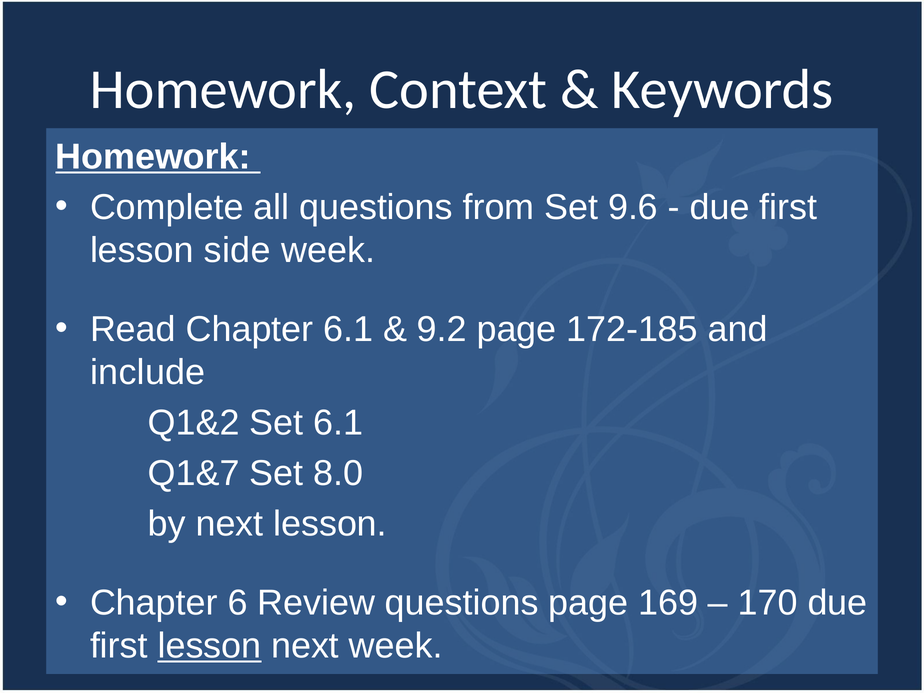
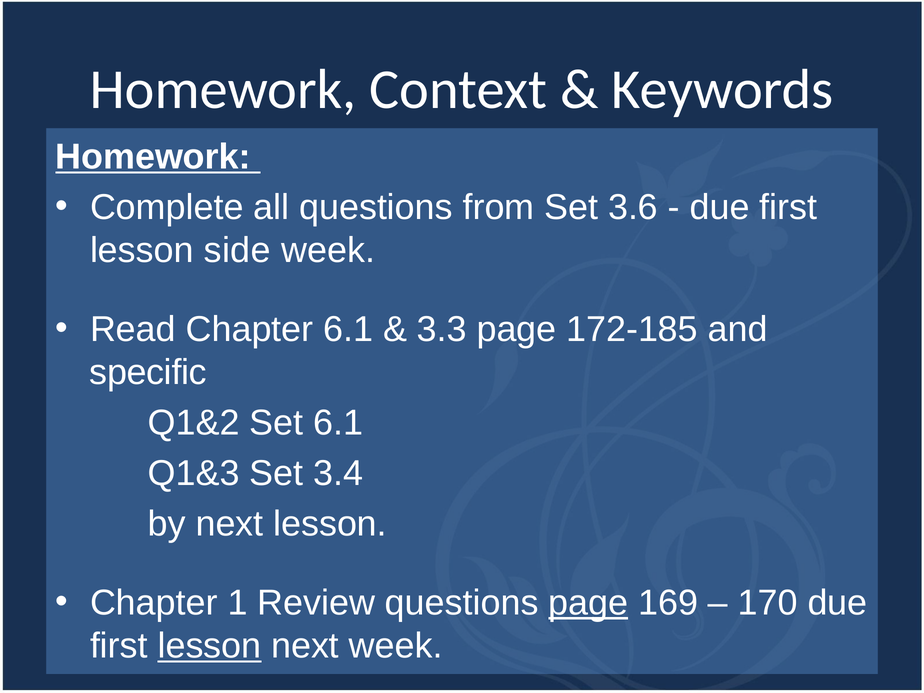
9.6: 9.6 -> 3.6 (633, 207)
9.2: 9.2 -> 3.3 (442, 329)
include: include -> specific (148, 373)
Q1&7: Q1&7 -> Q1&3 (194, 473)
8.0: 8.0 -> 3.4 (338, 473)
6: 6 -> 1 (238, 603)
page underline: none -> present (588, 603)
